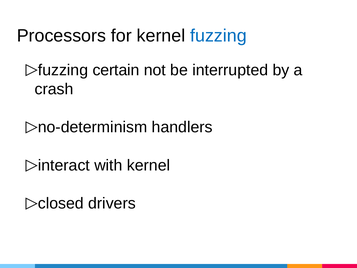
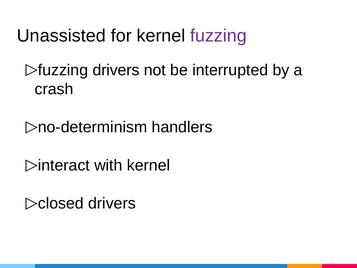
Processors: Processors -> Unassisted (61, 36)
fuzzing colour: blue -> purple (218, 36)
certain: certain -> drivers (116, 70)
